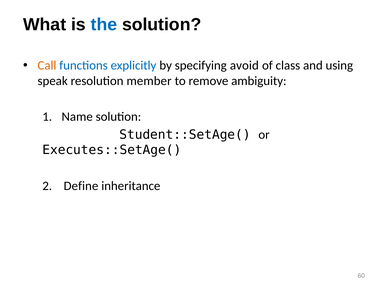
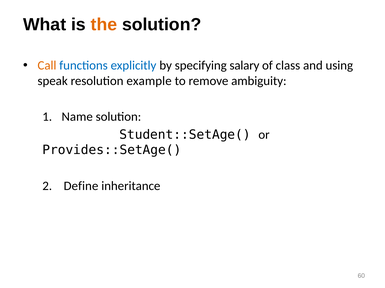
the colour: blue -> orange (104, 25)
avoid: avoid -> salary (244, 66)
member: member -> example (149, 81)
Executes::SetAge(: Executes::SetAge( -> Provides::SetAge( (112, 150)
